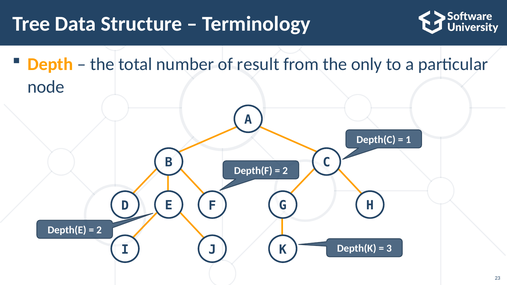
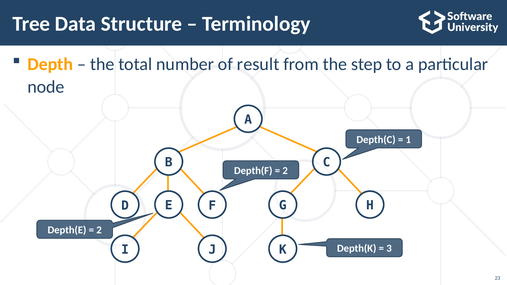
only: only -> step (367, 64)
